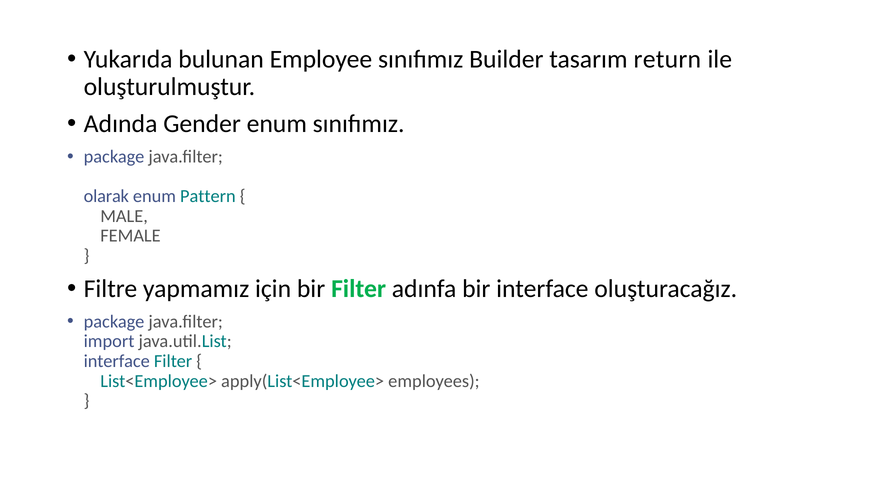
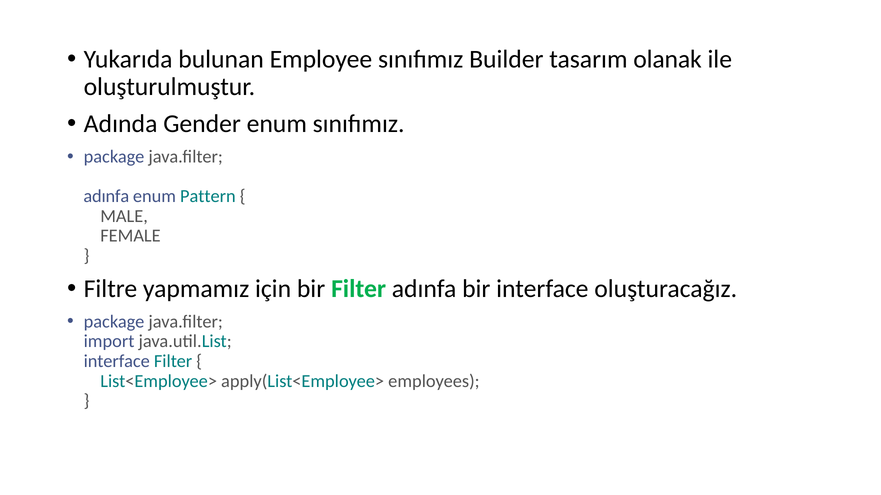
return: return -> olanak (668, 59)
olarak: olarak -> adınfa (106, 197)
